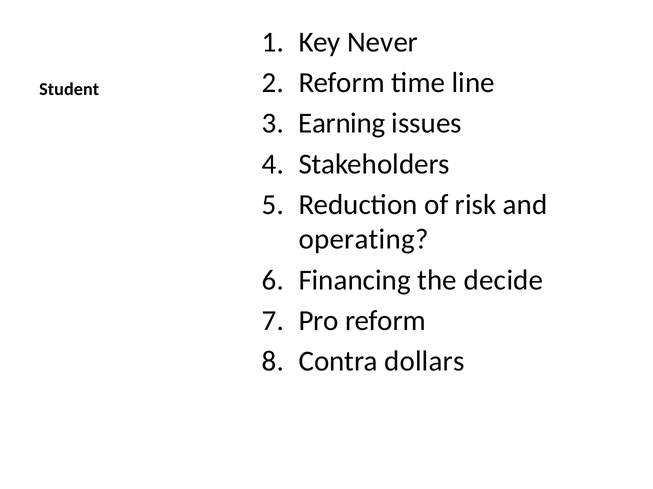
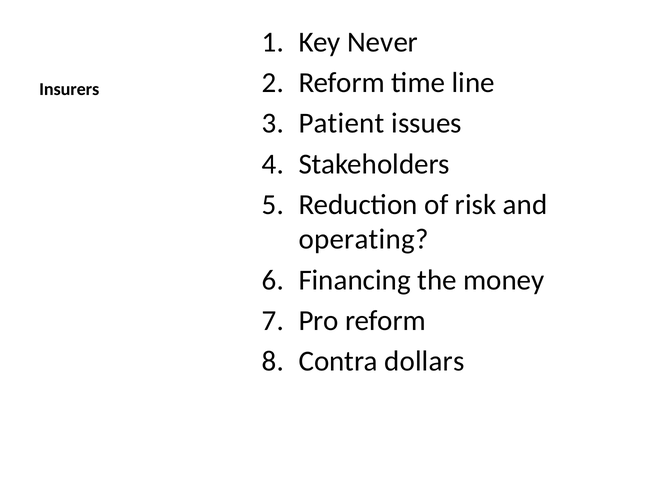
Student: Student -> Insurers (69, 90)
Earning: Earning -> Patient (342, 124)
decide: decide -> money (504, 280)
